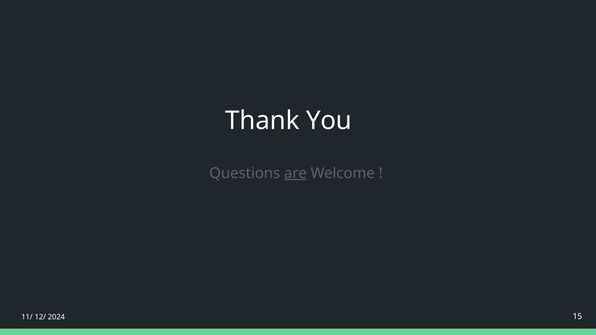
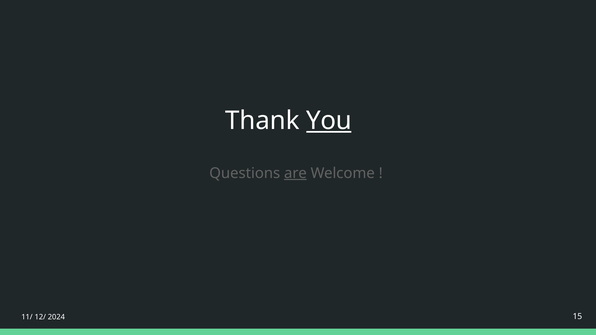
You underline: none -> present (329, 121)
